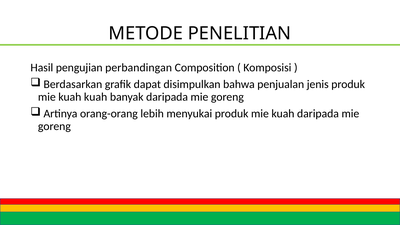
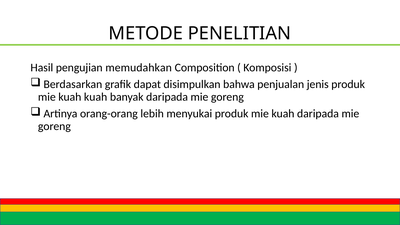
perbandingan: perbandingan -> memudahkan (139, 68)
